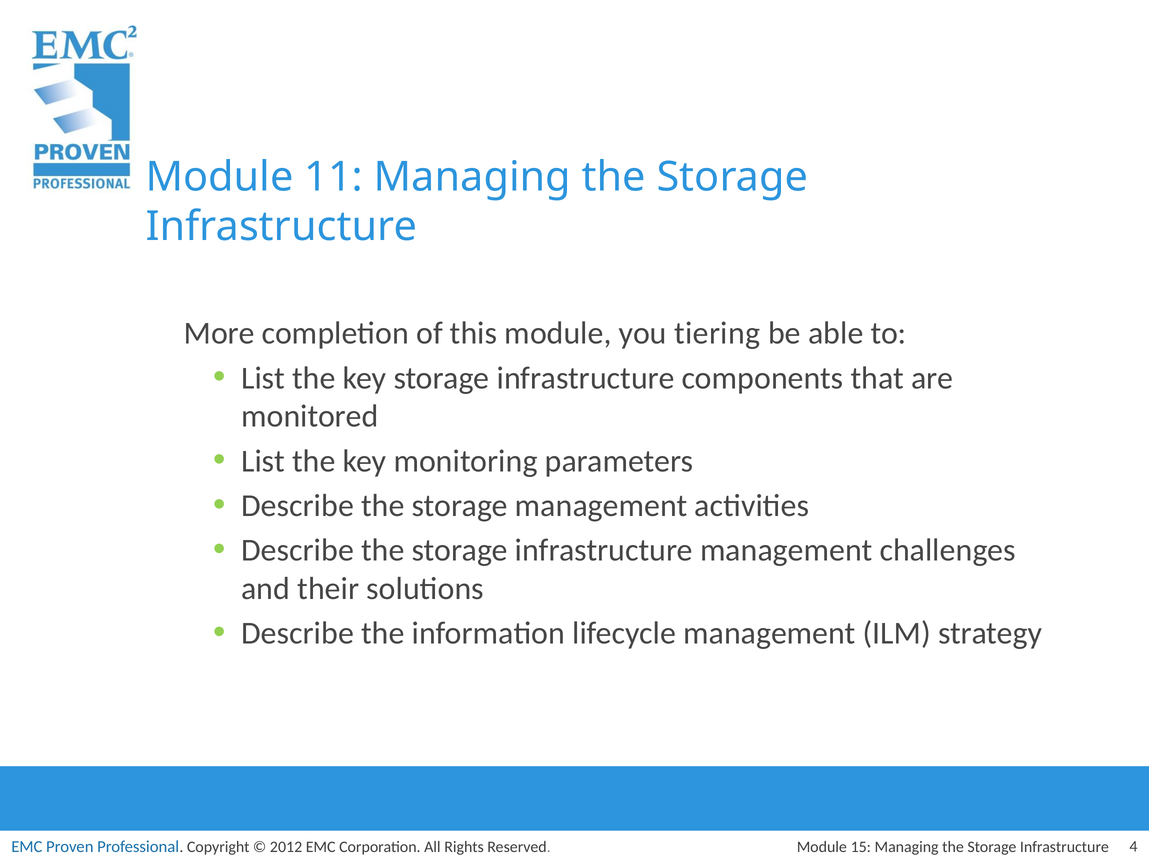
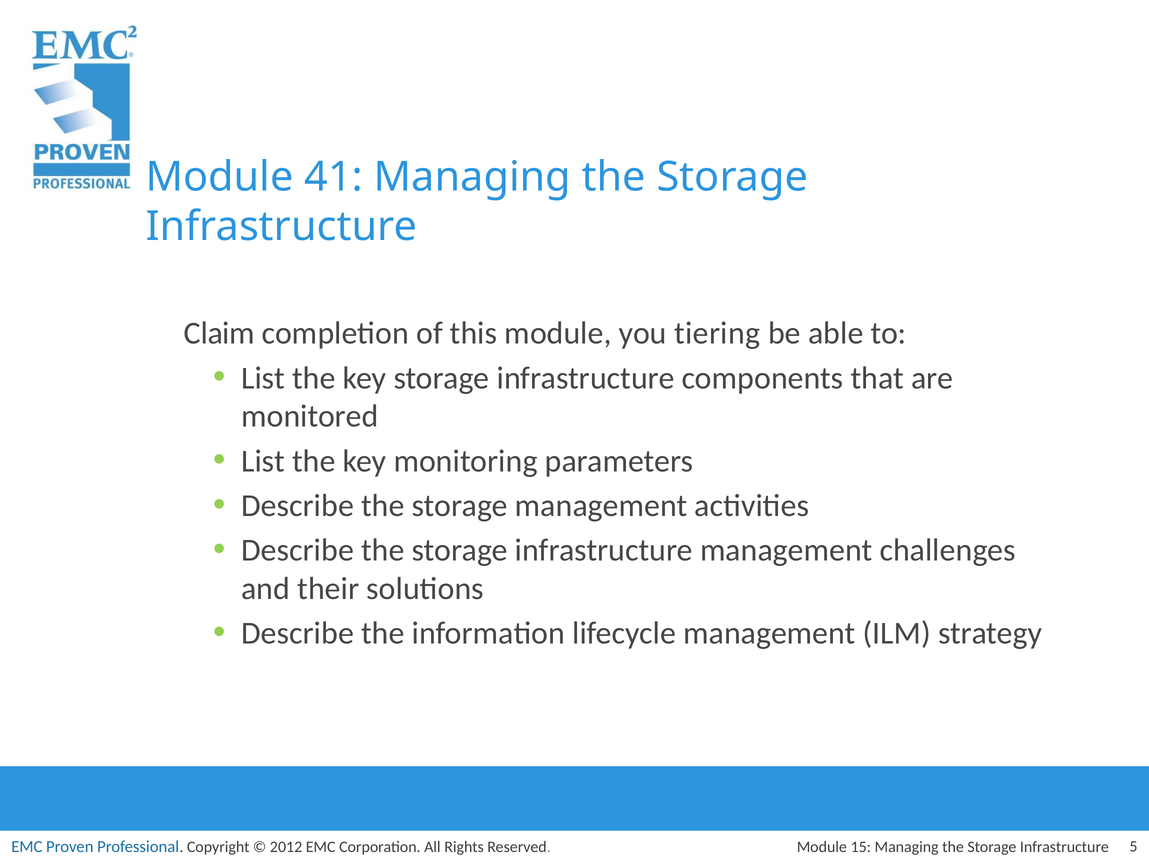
11: 11 -> 41 (334, 177)
More: More -> Claim (219, 334)
4: 4 -> 5 (1133, 847)
